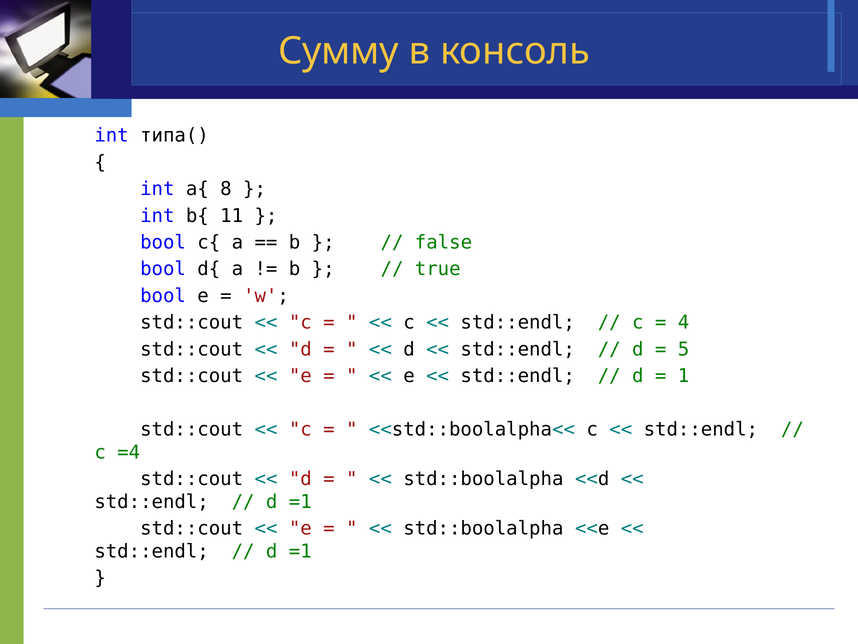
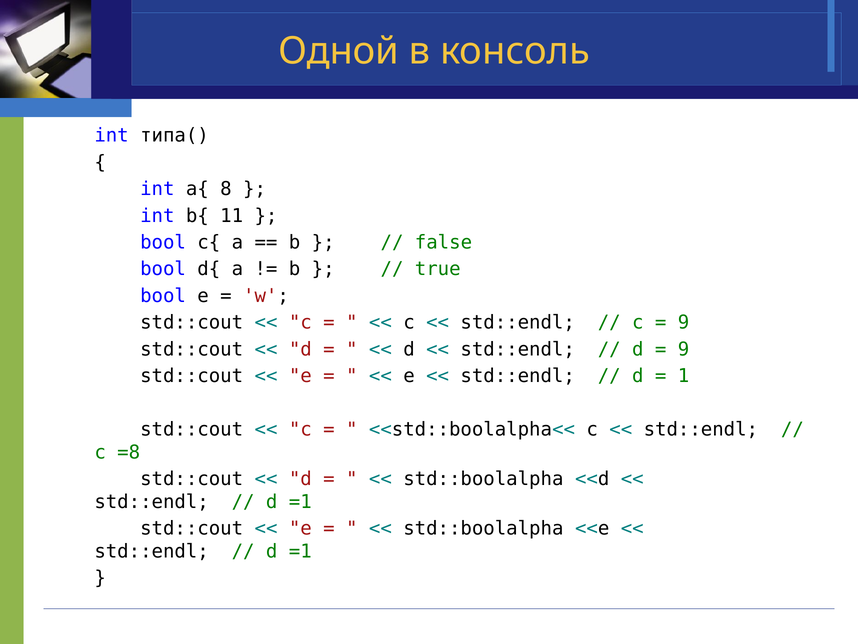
Сумму: Сумму -> Одной (338, 51)
4: 4 -> 9 (684, 322)
5: 5 -> 9 (684, 349)
=4: =4 -> =8 (129, 452)
